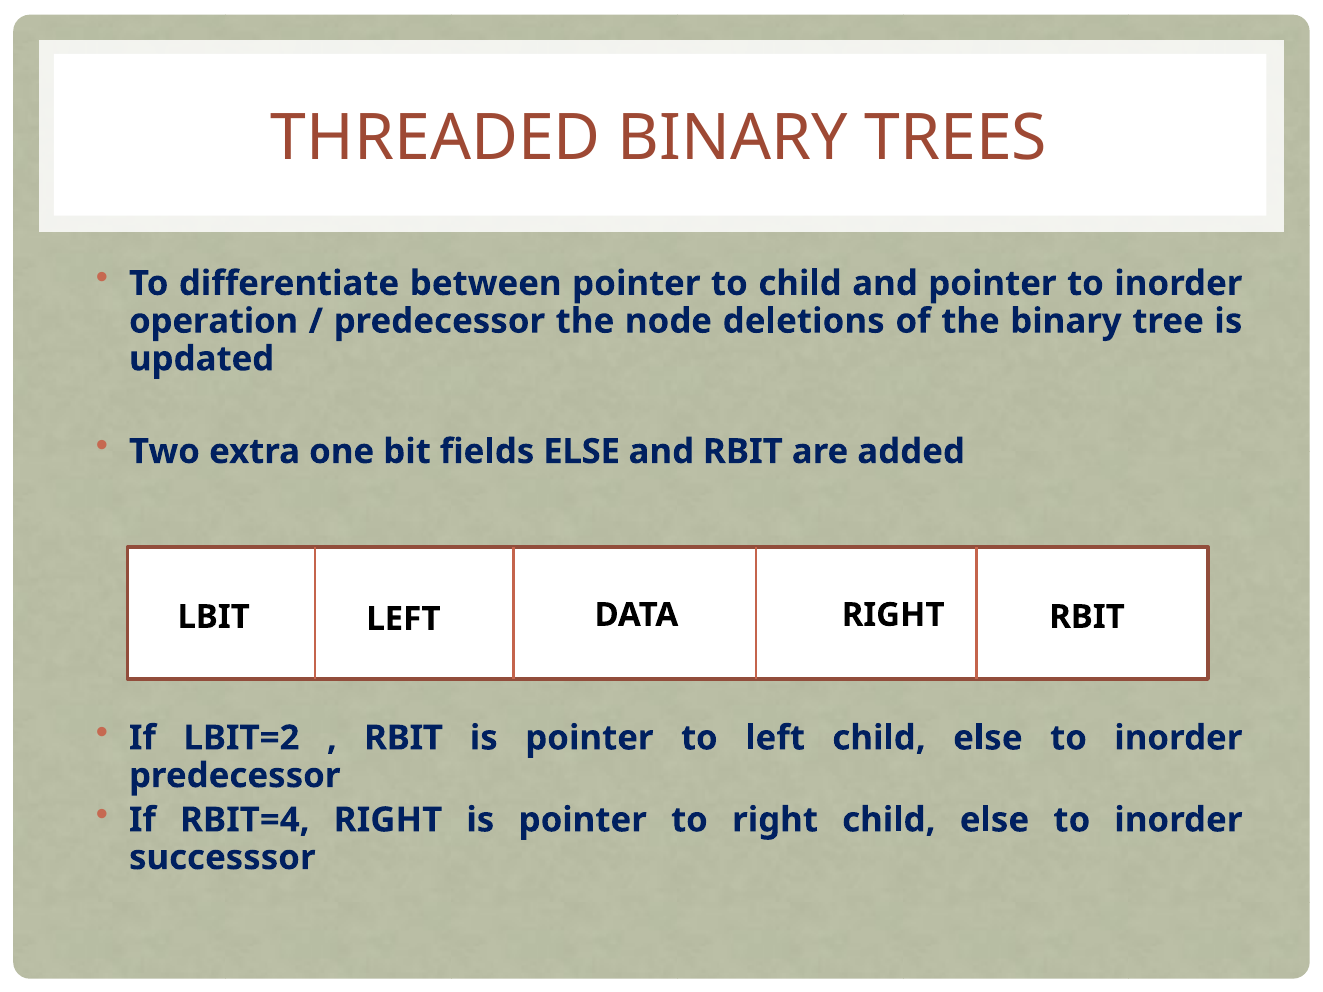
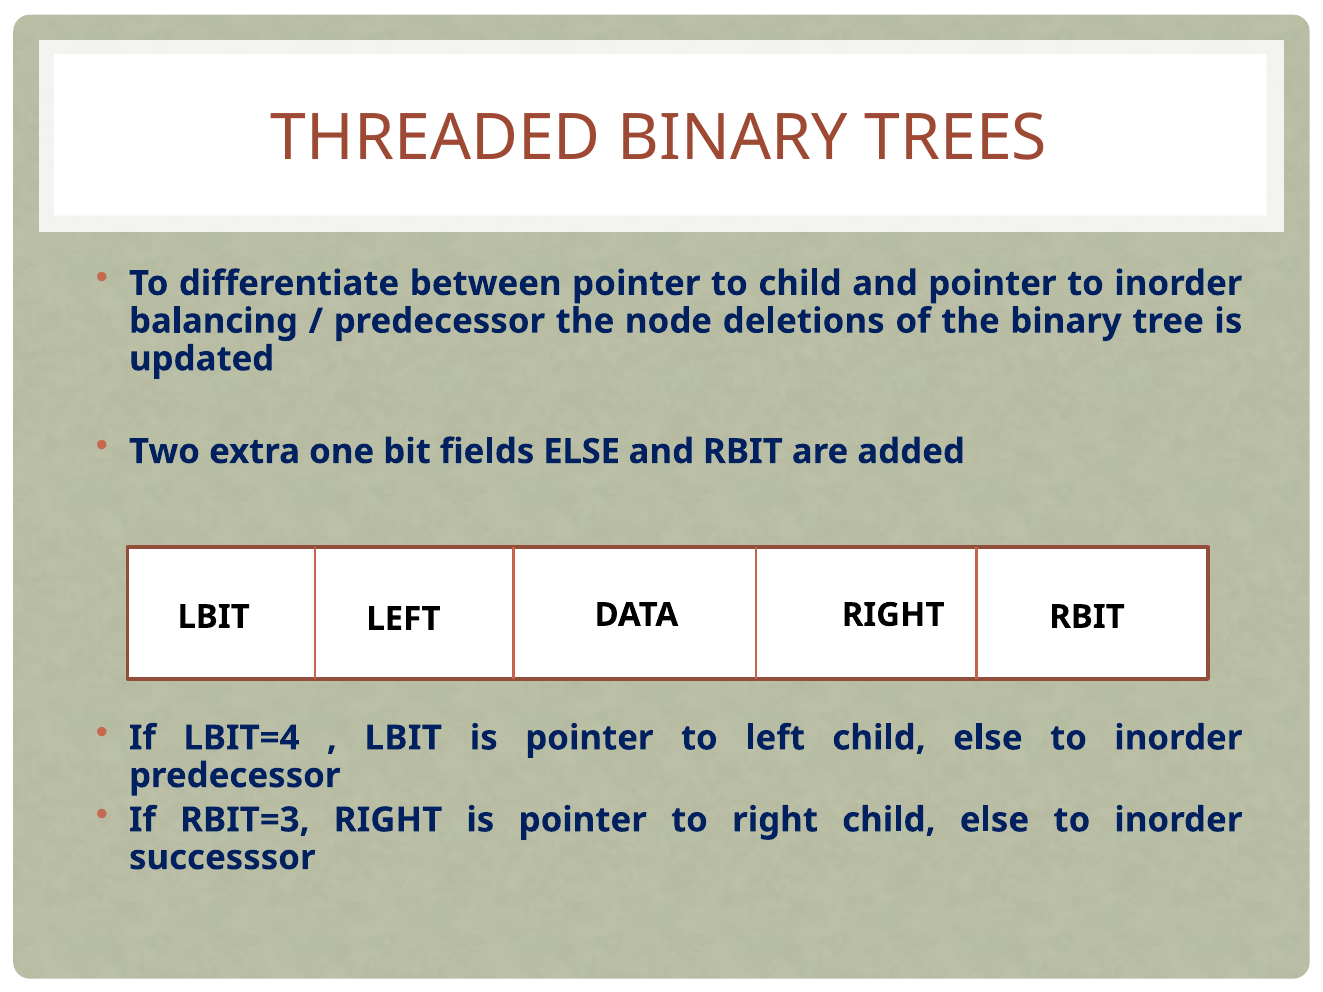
operation: operation -> balancing (214, 321)
LBIT=2: LBIT=2 -> LBIT=4 (241, 738)
RBIT: RBIT -> LBIT (403, 738)
RBIT=4: RBIT=4 -> RBIT=3 (245, 820)
